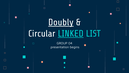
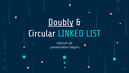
LINKED underline: present -> none (71, 33)
